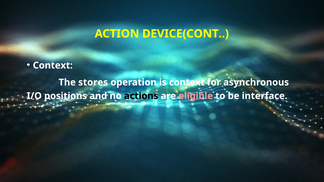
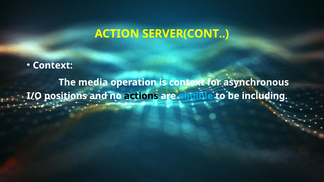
DEVICE(CONT: DEVICE(CONT -> SERVER(CONT (186, 34)
stores: stores -> media (93, 82)
eligible colour: pink -> light blue (196, 96)
interface: interface -> including (265, 96)
